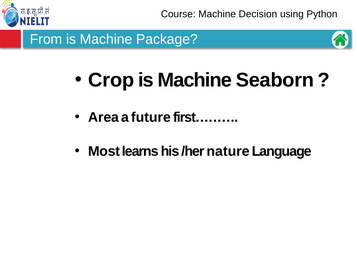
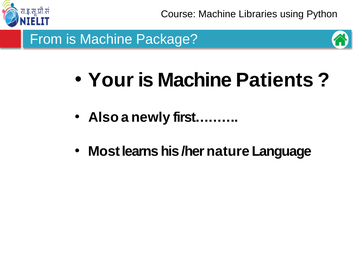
Decision: Decision -> Libraries (258, 14)
Crop: Crop -> Your (111, 80)
Seaborn: Seaborn -> Patients (275, 80)
Area: Area -> Also (103, 117)
future: future -> newly (151, 117)
